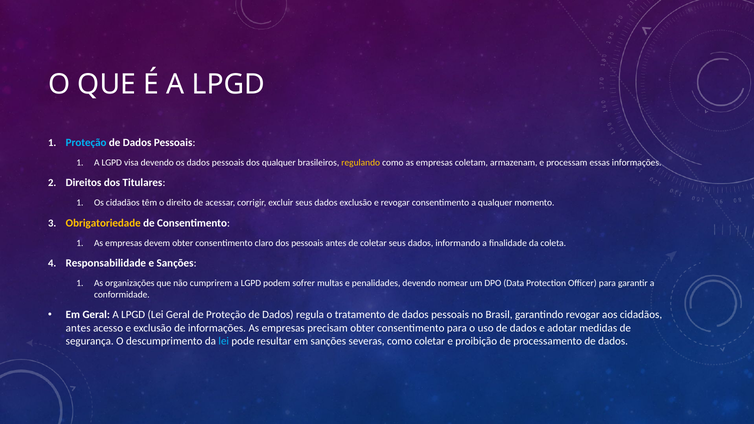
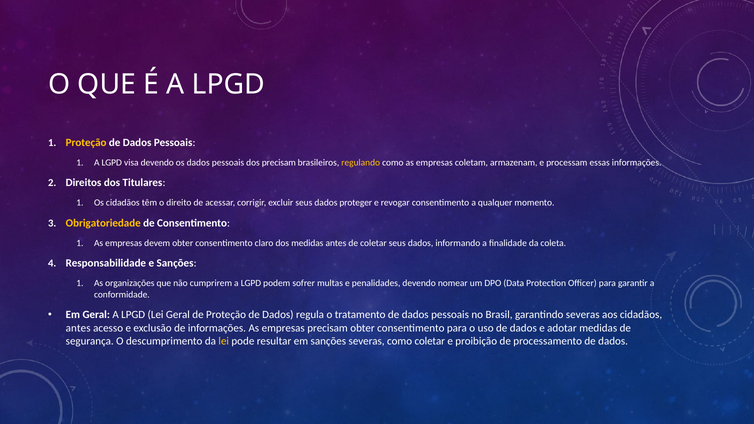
Proteção colour: light blue -> yellow (86, 143)
dos qualquer: qualquer -> precisam (279, 163)
dados exclusão: exclusão -> proteger (356, 203)
dos pessoais: pessoais -> medidas (307, 243)
garantindo revogar: revogar -> severas (583, 315)
lei colour: light blue -> yellow (224, 341)
